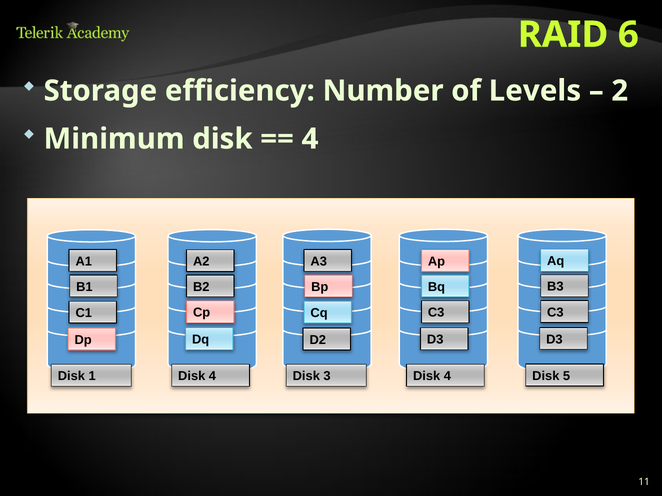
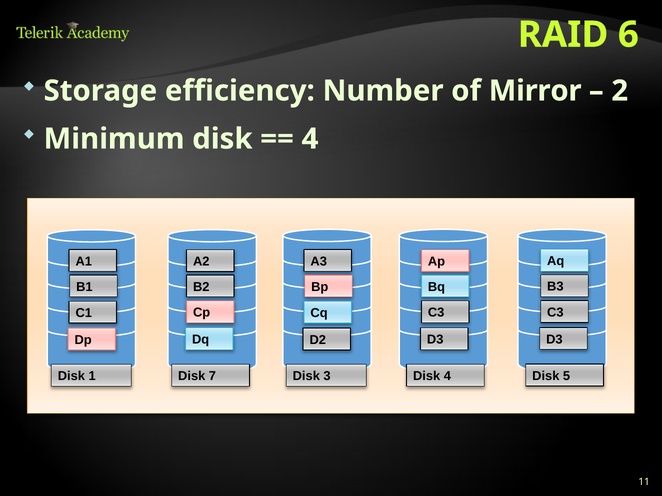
Levels: Levels -> Mirror (535, 91)
1 Disk 4: 4 -> 7 (212, 377)
